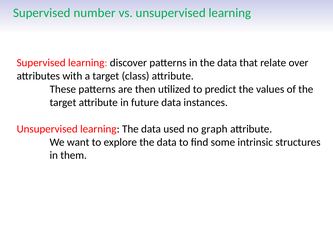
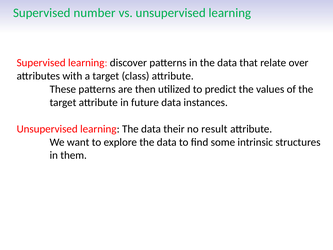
used: used -> their (174, 129)
graph: graph -> result (214, 129)
